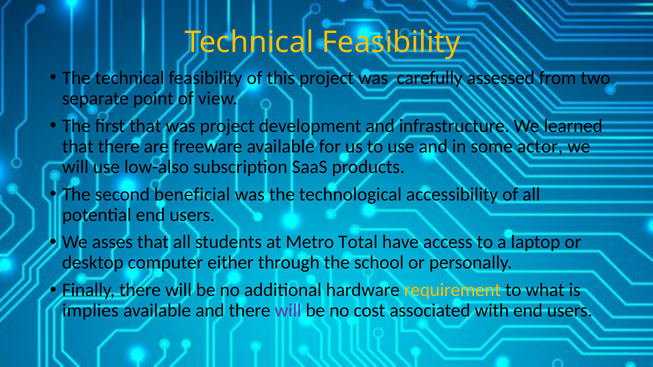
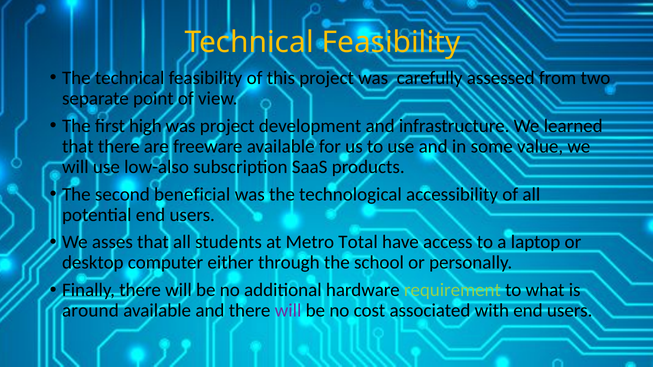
first that: that -> high (145, 126)
actor: actor -> value (540, 146)
requirement colour: yellow -> light green (452, 290)
implies: implies -> around (90, 311)
